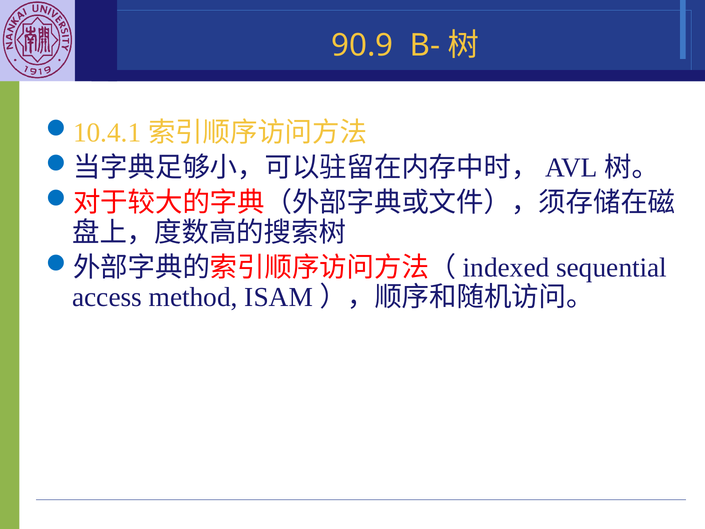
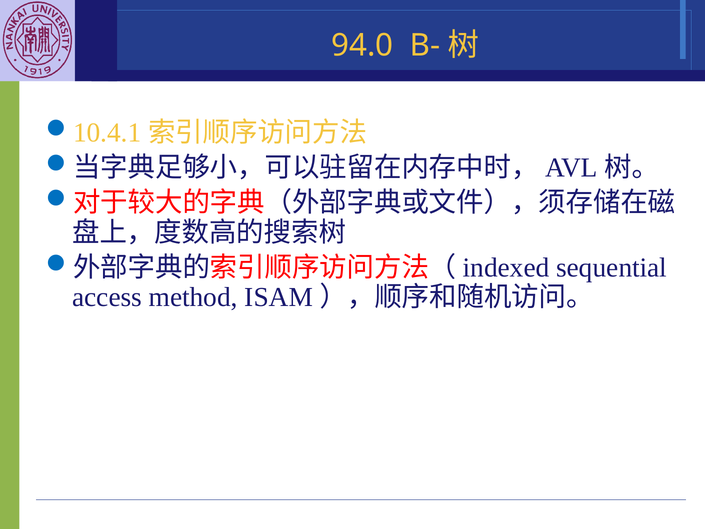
90.9: 90.9 -> 94.0 (362, 45)
